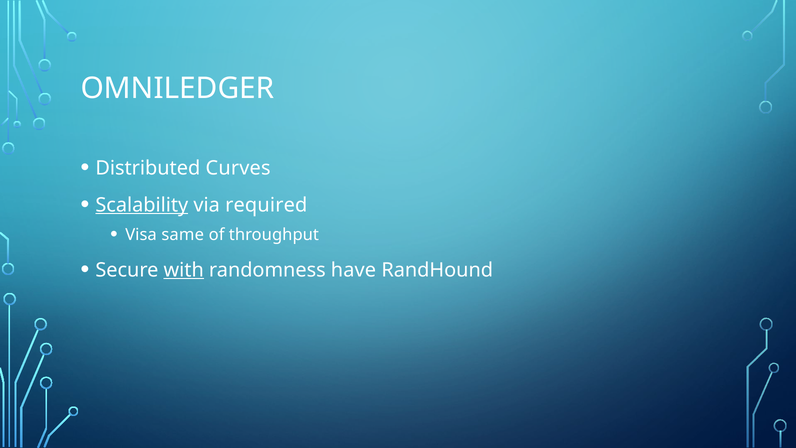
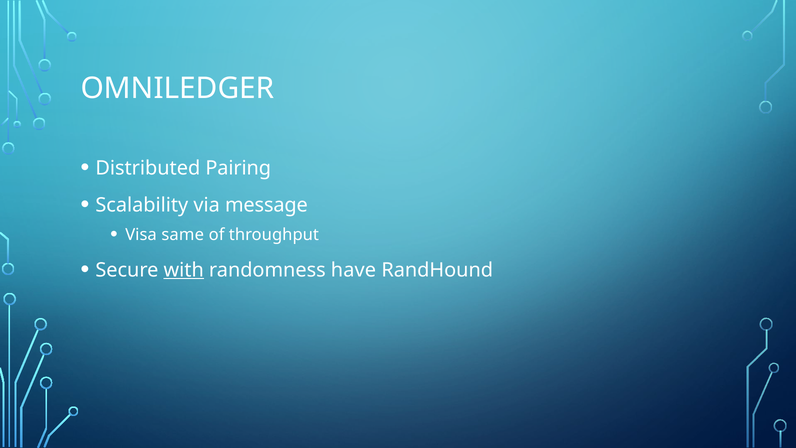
Curves: Curves -> Pairing (238, 168)
Scalability underline: present -> none (142, 205)
required: required -> message (266, 205)
